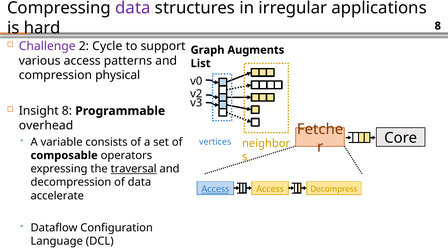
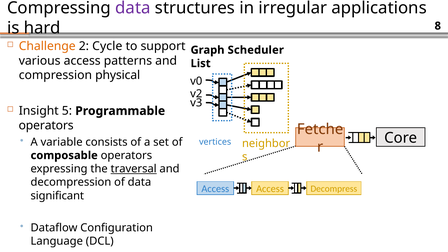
Challenge colour: purple -> orange (47, 46)
Augments: Augments -> Scheduler (256, 50)
Insight 8: 8 -> 5 (67, 111)
overhead: overhead -> operators (46, 125)
Access underline: present -> none (215, 189)
accelerate: accelerate -> significant (57, 196)
